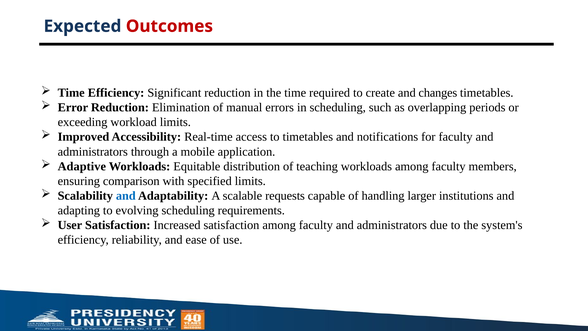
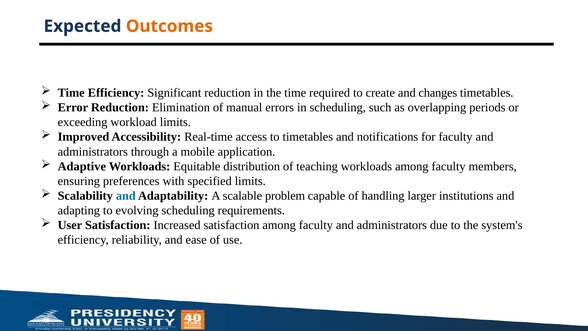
Outcomes colour: red -> orange (169, 26)
comparison: comparison -> preferences (131, 181)
requests: requests -> problem (285, 196)
